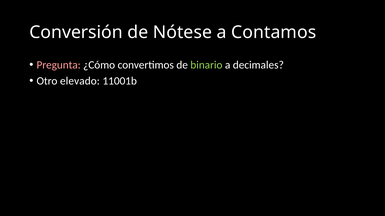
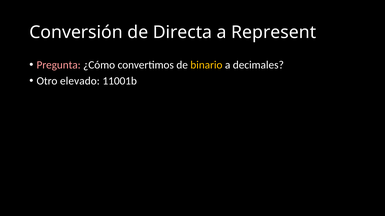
Nótese: Nótese -> Directa (182, 32)
Contamos: Contamos -> Represent (274, 32)
binario colour: light green -> yellow (206, 65)
